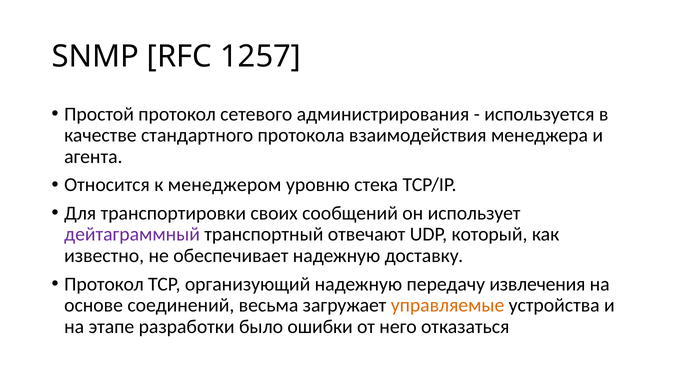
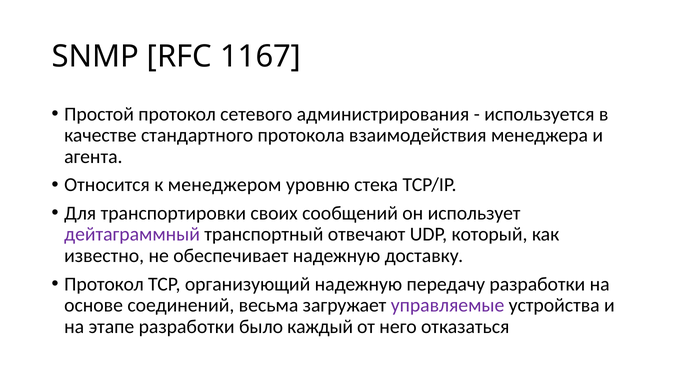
1257: 1257 -> 1167 (261, 57)
передачу извлечения: извлечения -> разработки (537, 284)
управляемые colour: orange -> purple (448, 305)
ошибки: ошибки -> каждый (320, 327)
